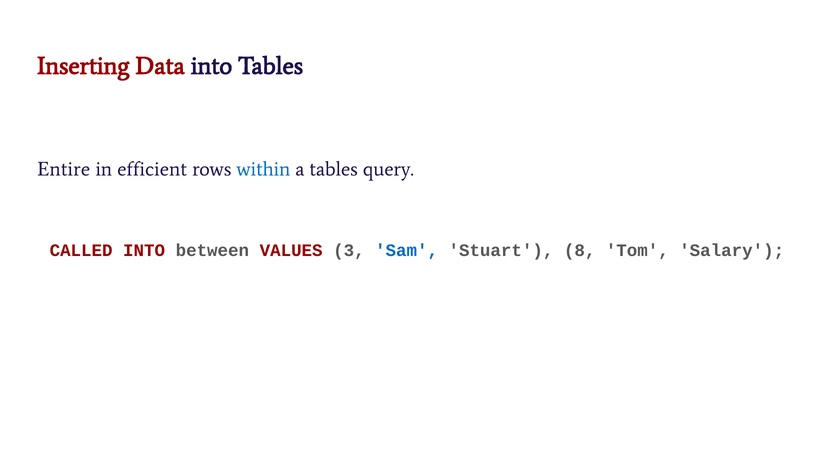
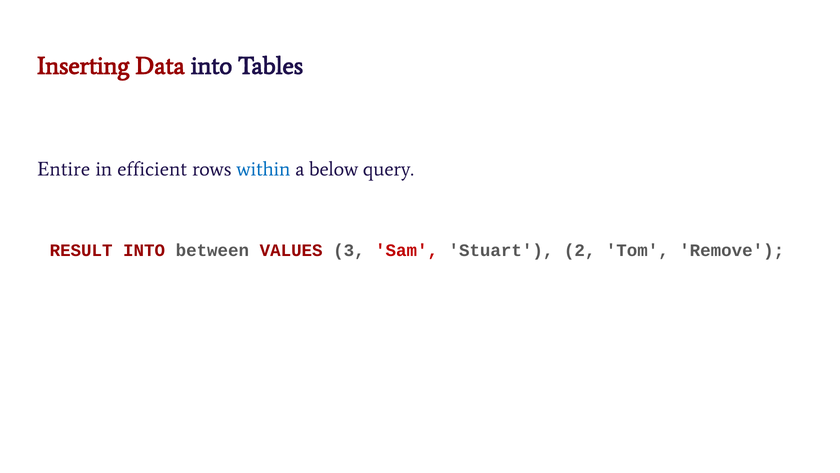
a tables: tables -> below (334, 169)
CALLED: CALLED -> RESULT (81, 250)
Sam colour: blue -> red (407, 250)
8: 8 -> 2 (580, 250)
Salary: Salary -> Remove (732, 250)
